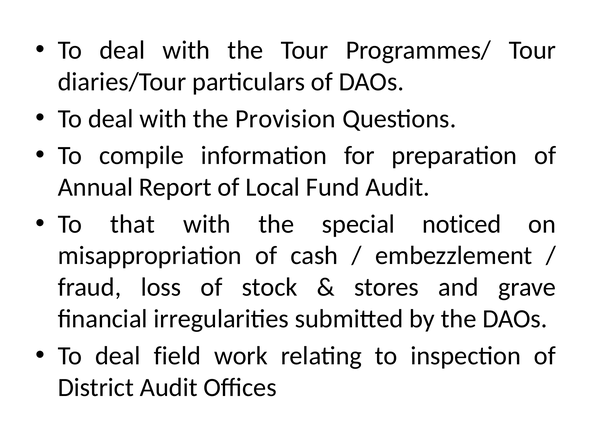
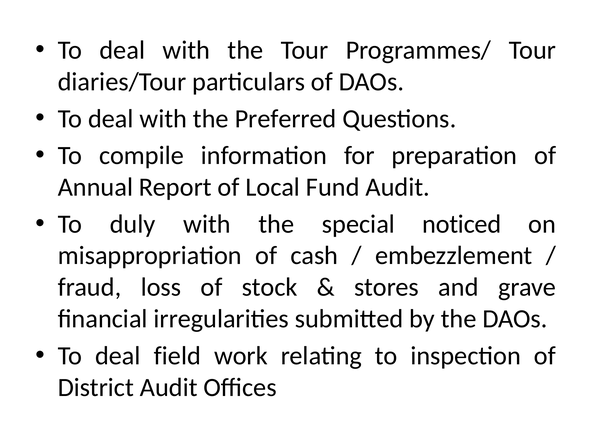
Provision: Provision -> Preferred (286, 119)
that: that -> duly (133, 224)
